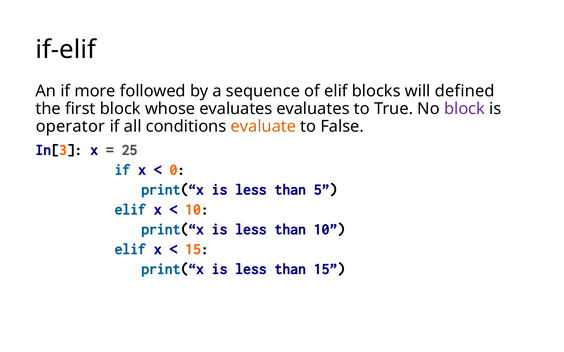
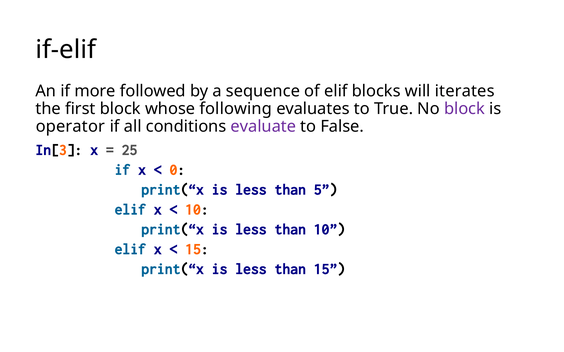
defined: defined -> iterates (465, 91)
whose evaluates: evaluates -> following (236, 109)
evaluate colour: orange -> purple (263, 127)
